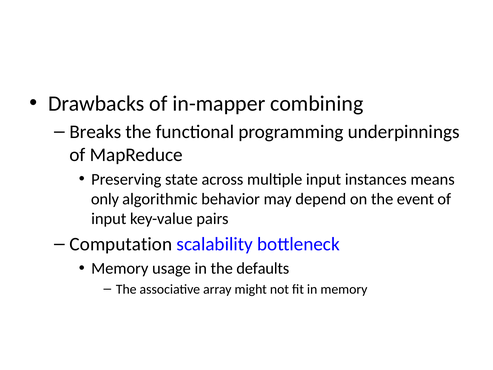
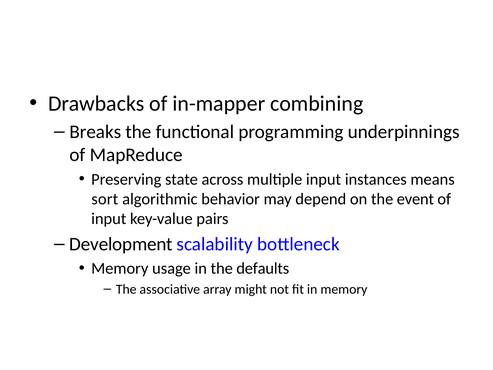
only: only -> sort (105, 199)
Computation: Computation -> Development (121, 244)
